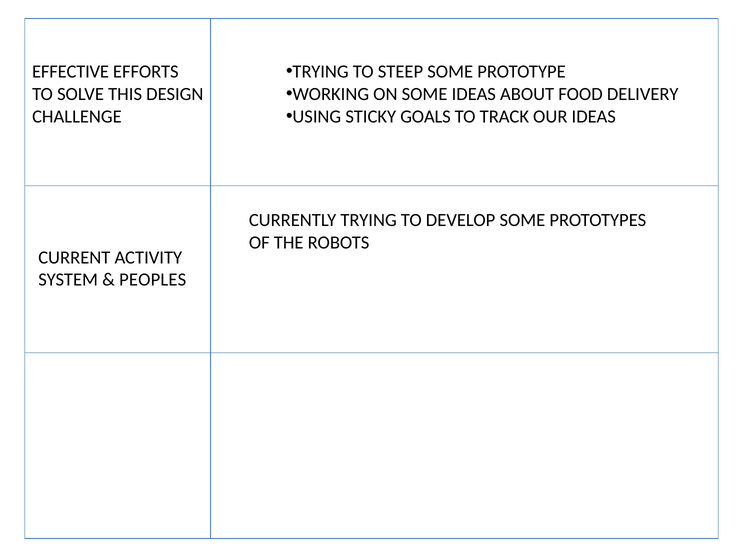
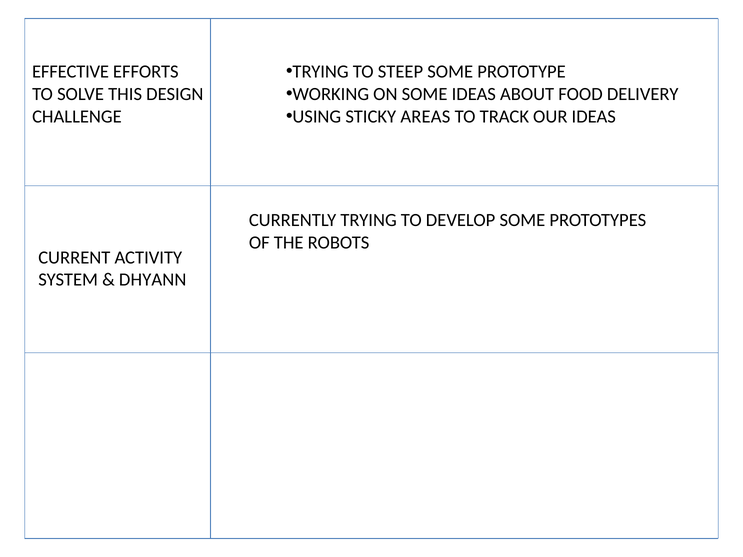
GOALS: GOALS -> AREAS (425, 116)
PEOPLES: PEOPLES -> DHYANN (153, 280)
